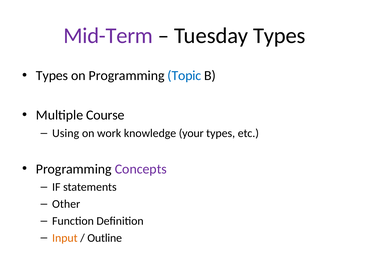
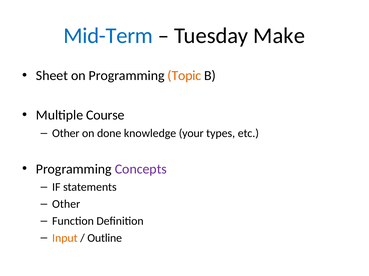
Mid-Term colour: purple -> blue (108, 36)
Tuesday Types: Types -> Make (279, 36)
Types: Types -> Sheet (52, 76)
Topic colour: blue -> orange (184, 76)
Using: Using -> Other (66, 134)
work: work -> done (109, 134)
